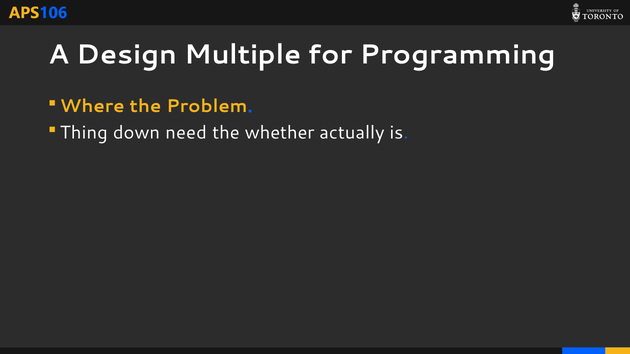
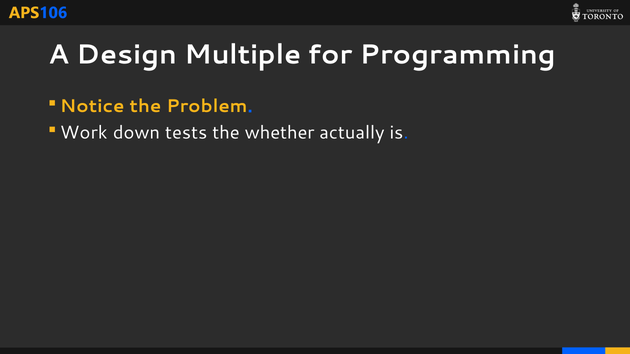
Where: Where -> Notice (92, 106)
Thing: Thing -> Work (84, 133)
need: need -> tests (186, 133)
